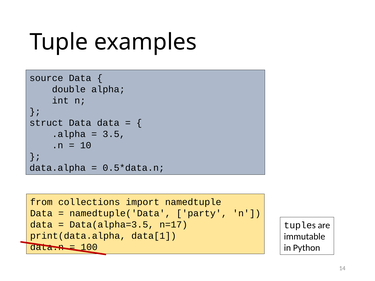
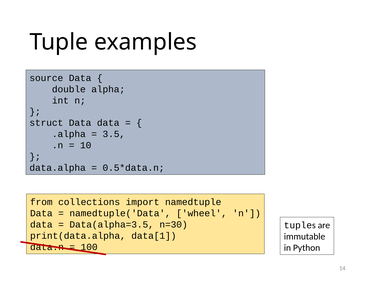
party: party -> wheel (202, 214)
n=17: n=17 -> n=30 (174, 225)
